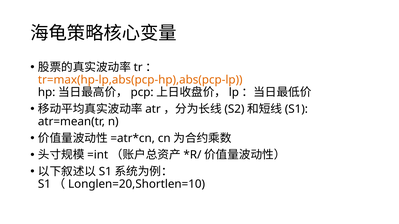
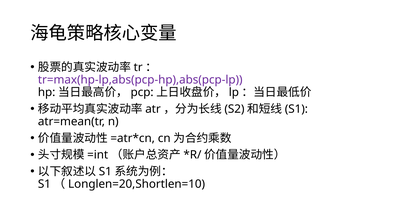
tr=max(hp-lp,abs(pcp-hp),abs(pcp-lp colour: orange -> purple (140, 80)
